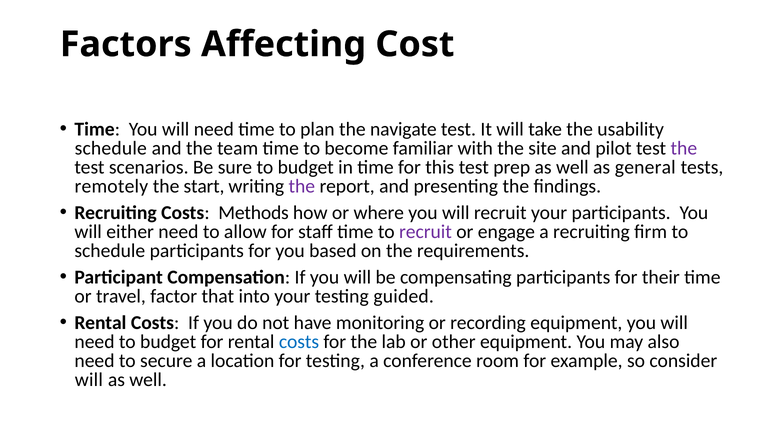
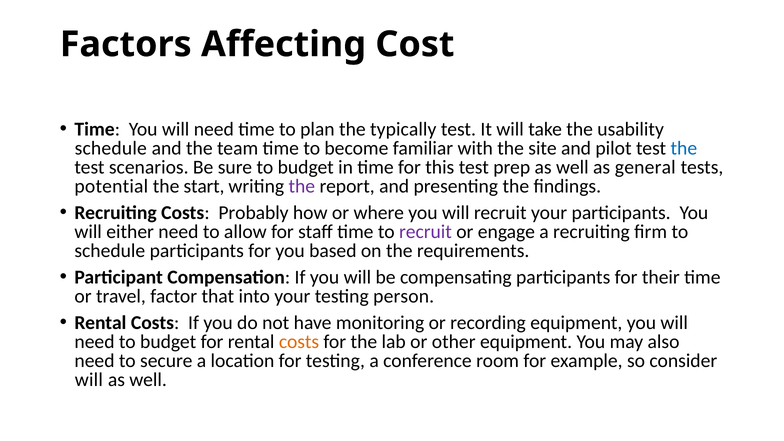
navigate: navigate -> typically (403, 129)
the colour: purple -> blue (684, 148)
remotely: remotely -> potential (111, 186)
Methods: Methods -> Probably (253, 213)
guided: guided -> person (404, 296)
costs colour: blue -> orange (299, 342)
